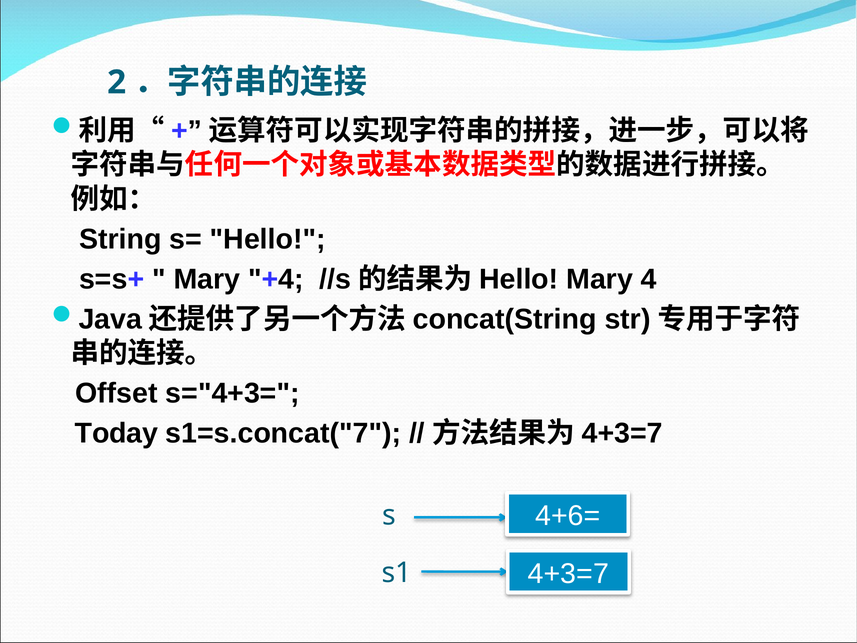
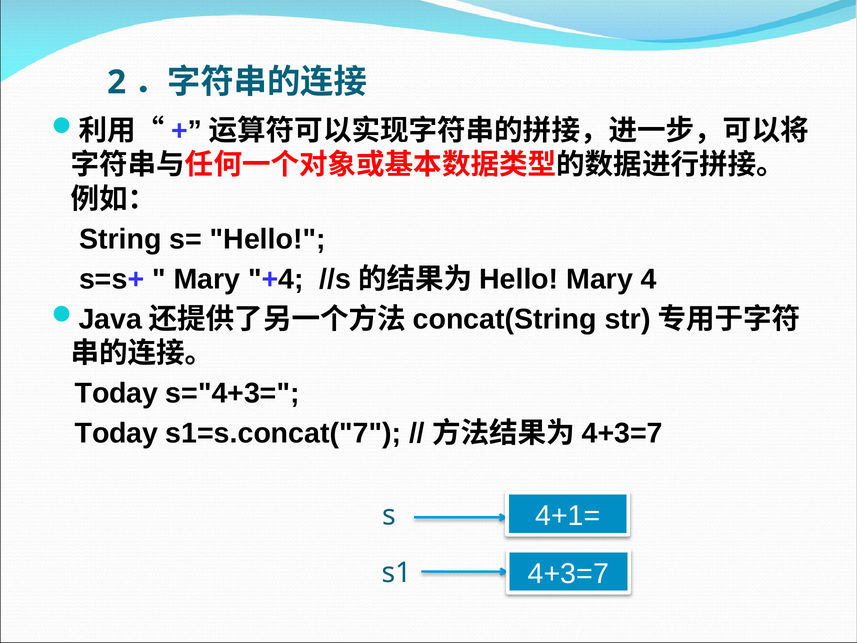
Offset: Offset -> Today (116, 393)
4+6=: 4+6= -> 4+1= (568, 516)
